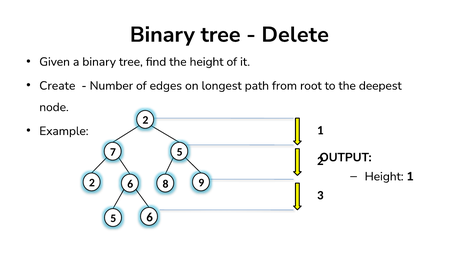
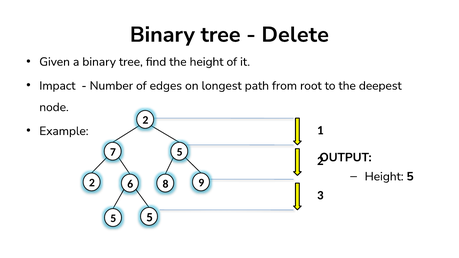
Create: Create -> Impact (57, 86)
Height 1: 1 -> 5 (410, 177)
5 6: 6 -> 5 (150, 217)
